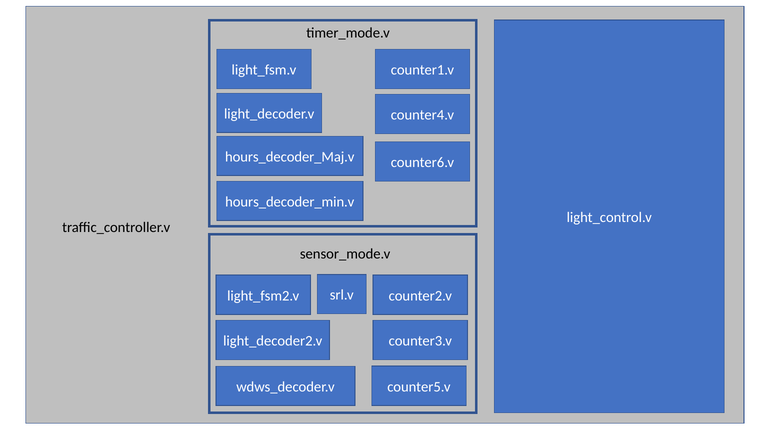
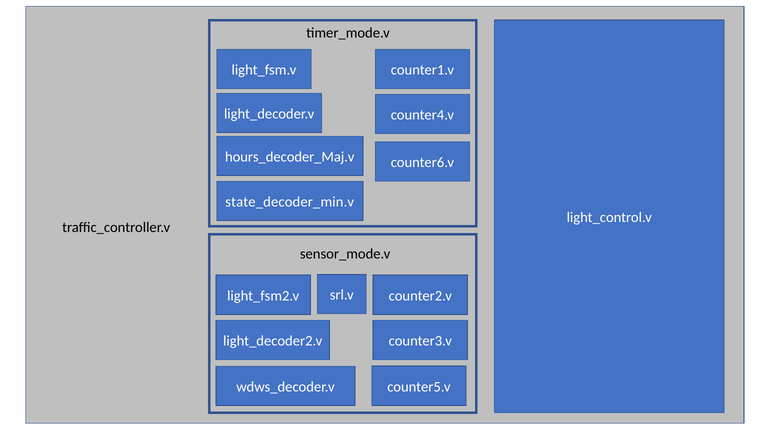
hours_decoder_min.v: hours_decoder_min.v -> state_decoder_min.v (290, 202)
